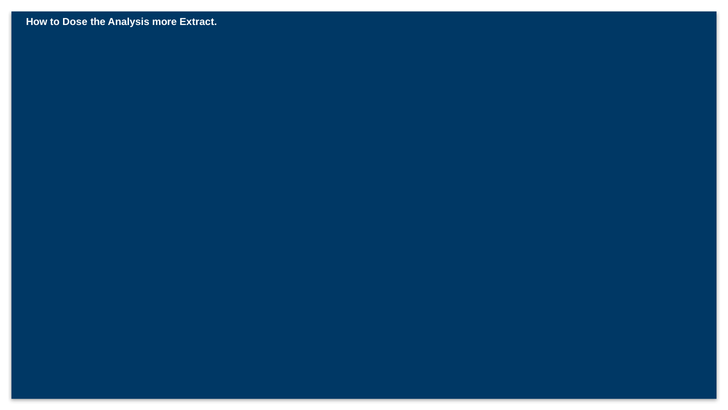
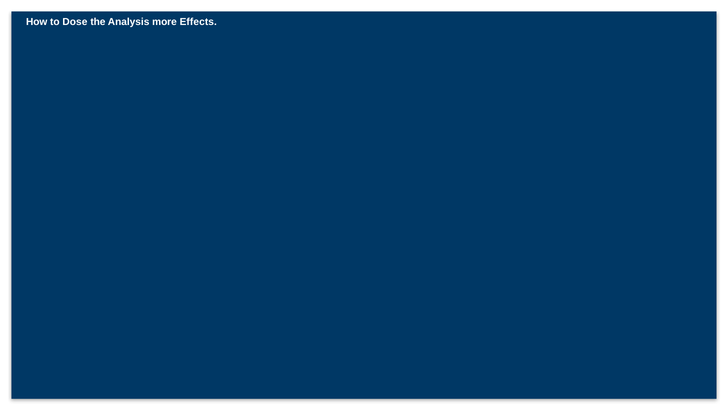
Extract: Extract -> Effects (198, 22)
